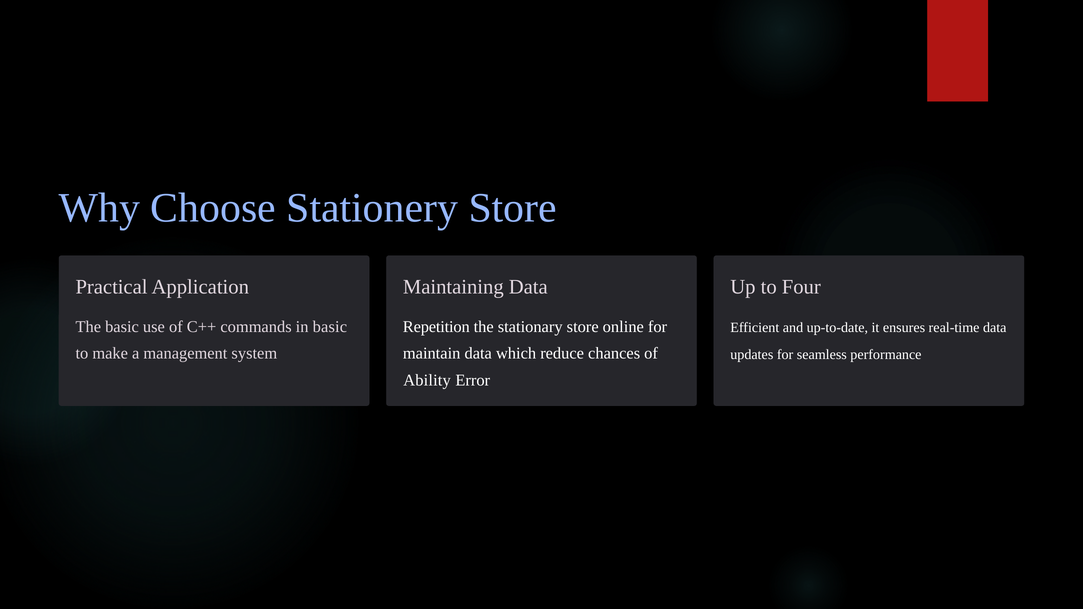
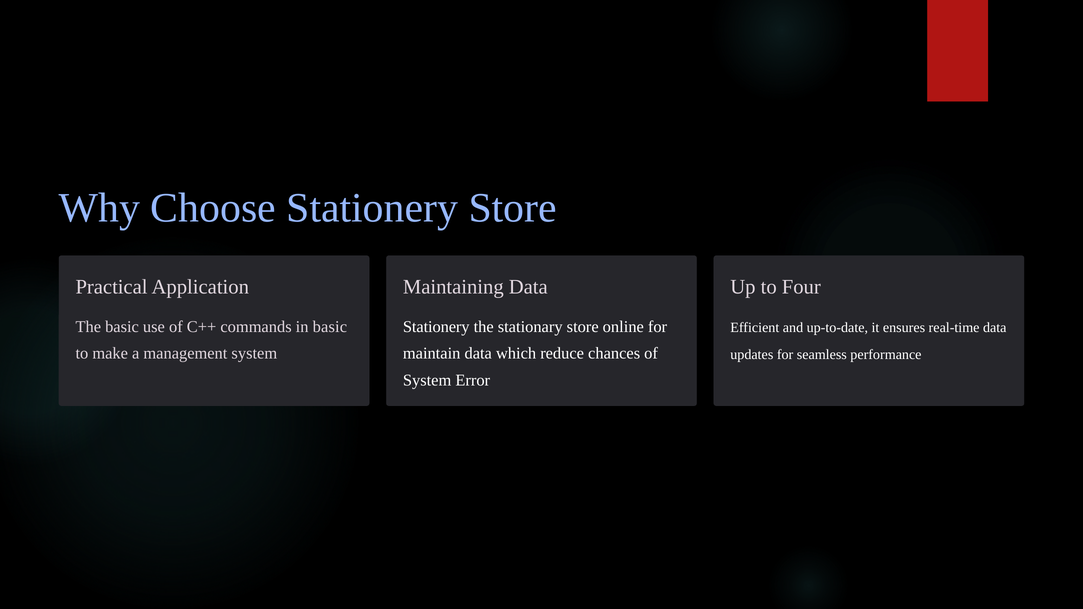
Repetition: Repetition -> Stationery (436, 327)
Ability: Ability -> System (427, 380)
